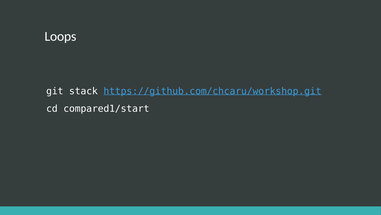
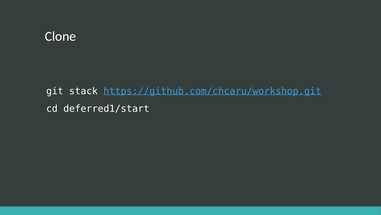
Loops: Loops -> Clone (60, 36)
compared1/start: compared1/start -> deferred1/start (106, 108)
